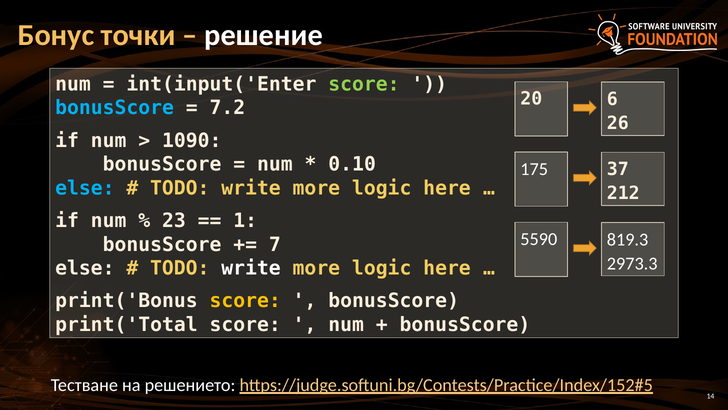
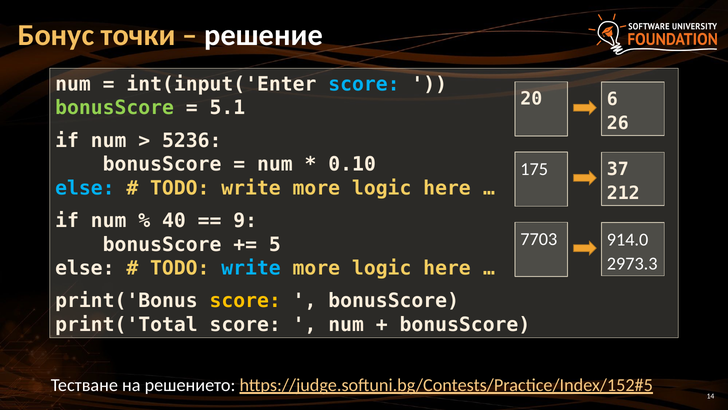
score colour: light green -> light blue (364, 84)
bonusScore colour: light blue -> light green (115, 108)
7.2: 7.2 -> 5.1 (227, 108)
1090: 1090 -> 5236 (192, 141)
23: 23 -> 40 (174, 221)
1: 1 -> 9 (245, 221)
5590: 5590 -> 7703 (539, 239)
819.3: 819.3 -> 914.0 (628, 239)
7: 7 -> 5 (275, 244)
write colour: white -> light blue (251, 268)
